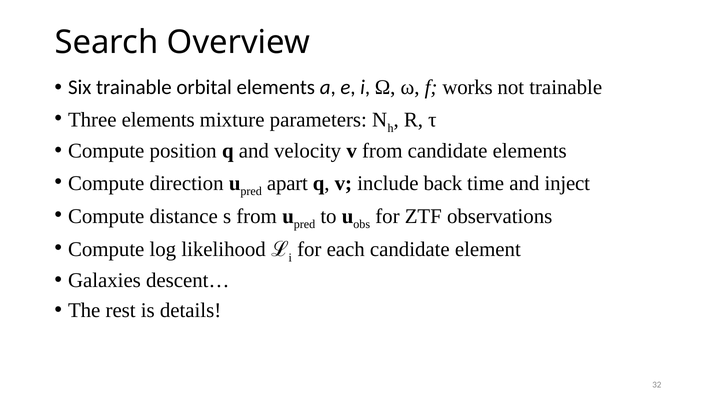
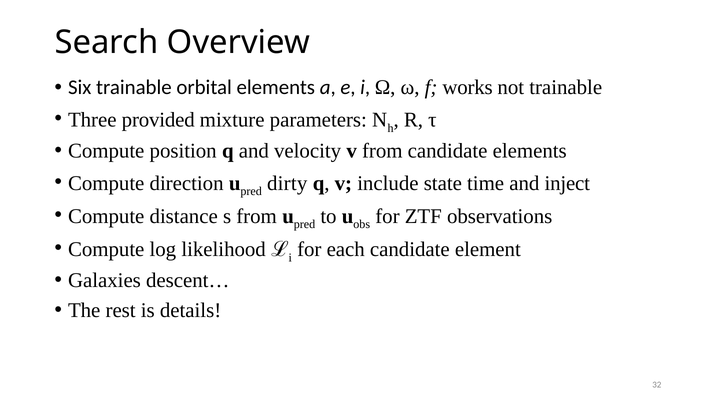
Three elements: elements -> provided (158, 120)
apart: apart -> dirty (287, 183)
back: back -> state (443, 183)
